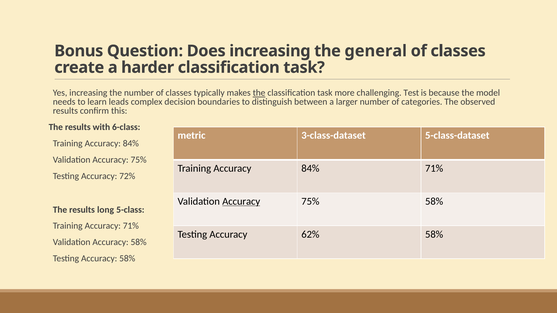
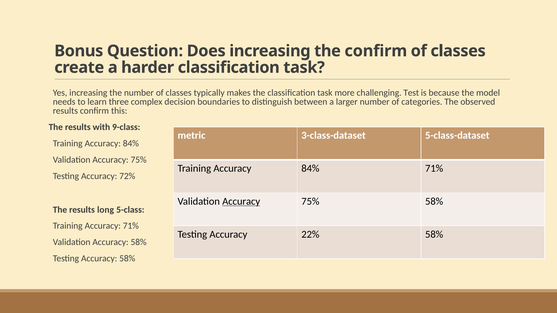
the general: general -> confirm (376, 51)
the underline: present -> none (259, 93)
leads: leads -> three (119, 102)
6-class: 6-class -> 9-class (126, 127)
62%: 62% -> 22% (310, 235)
